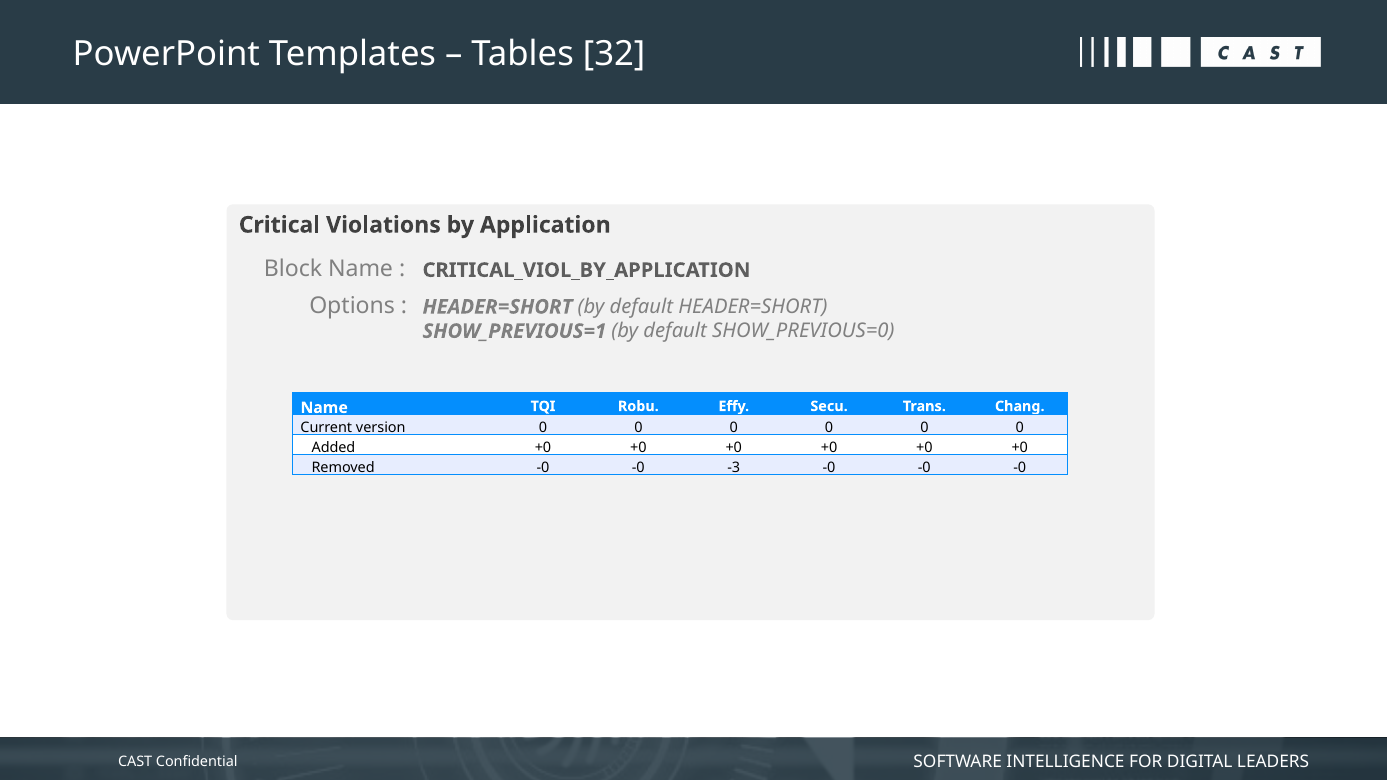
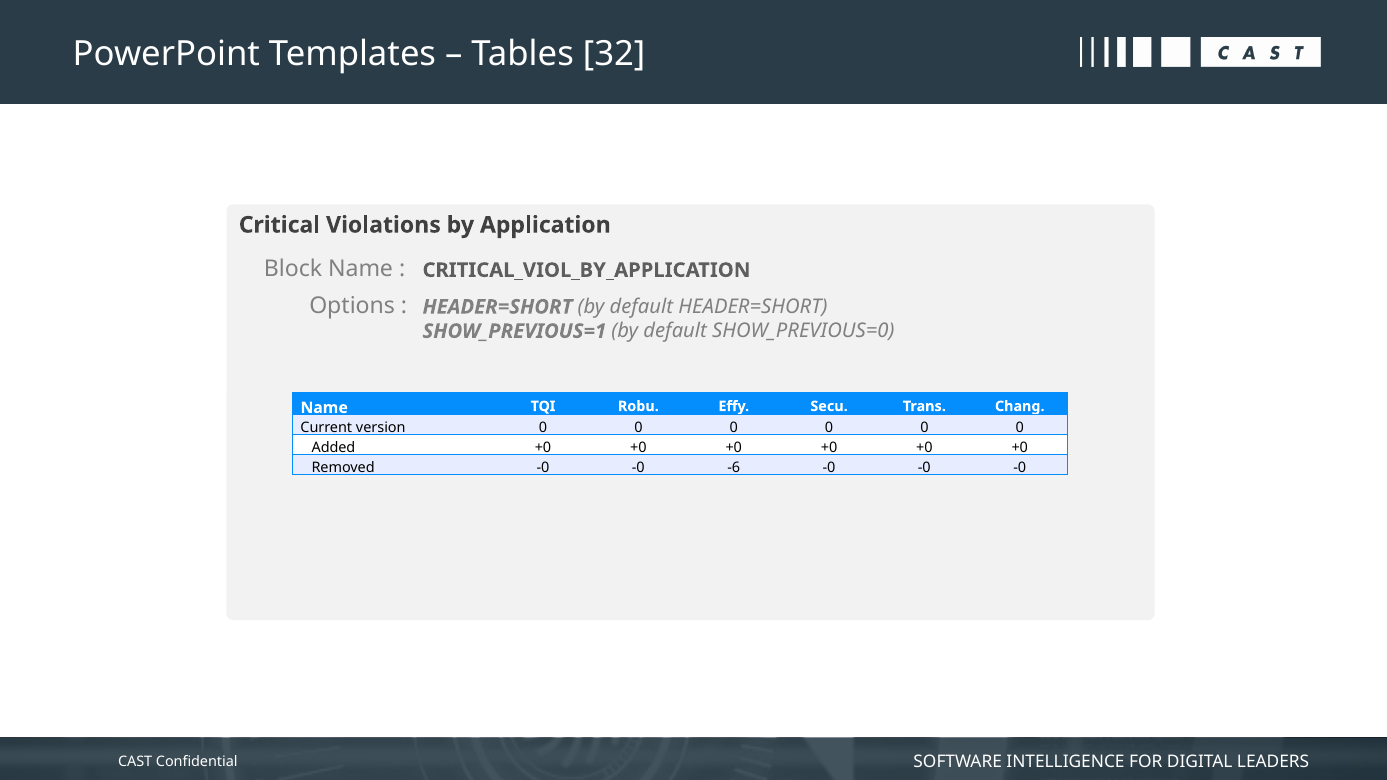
-3: -3 -> -6 (734, 468)
